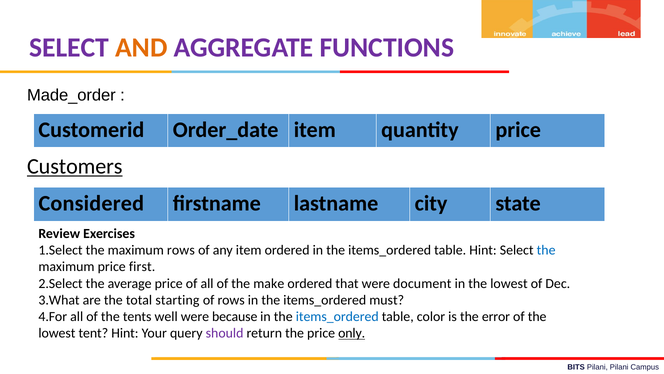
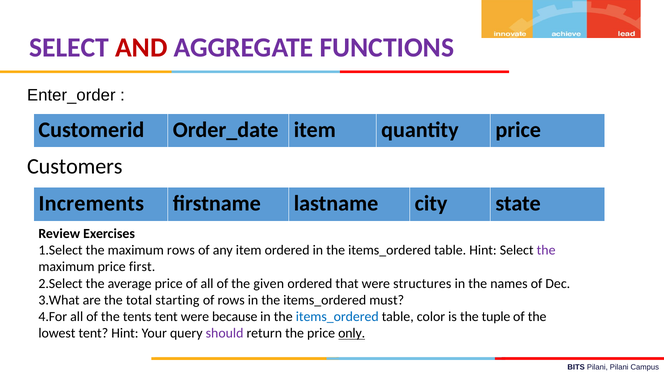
AND colour: orange -> red (141, 48)
Made_order: Made_order -> Enter_order (71, 95)
Customers underline: present -> none (75, 166)
Considered: Considered -> Increments (91, 203)
the colour: blue -> purple (546, 250)
make: make -> given (269, 283)
document: document -> structures (422, 283)
in the lowest: lowest -> names (509, 283)
tents well: well -> tent (166, 316)
error: error -> tuple (496, 316)
